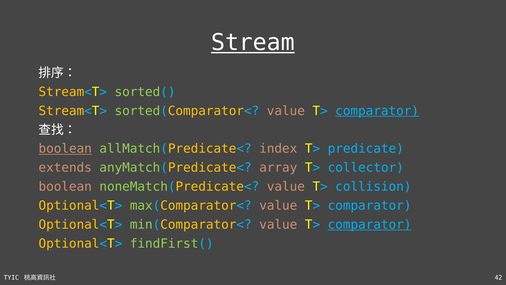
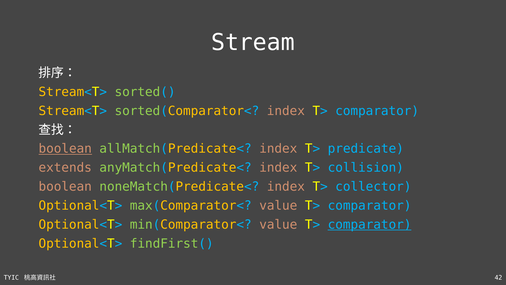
Stream underline: present -> none (253, 43)
sorted(Comparator< value: value -> index (286, 111)
comparator underline: present -> none (377, 111)
anyMatch(Predicate< array: array -> index (278, 168)
collector: collector -> collision (366, 168)
noneMatch(Predicate< value: value -> index (286, 186)
collision: collision -> collector (373, 186)
